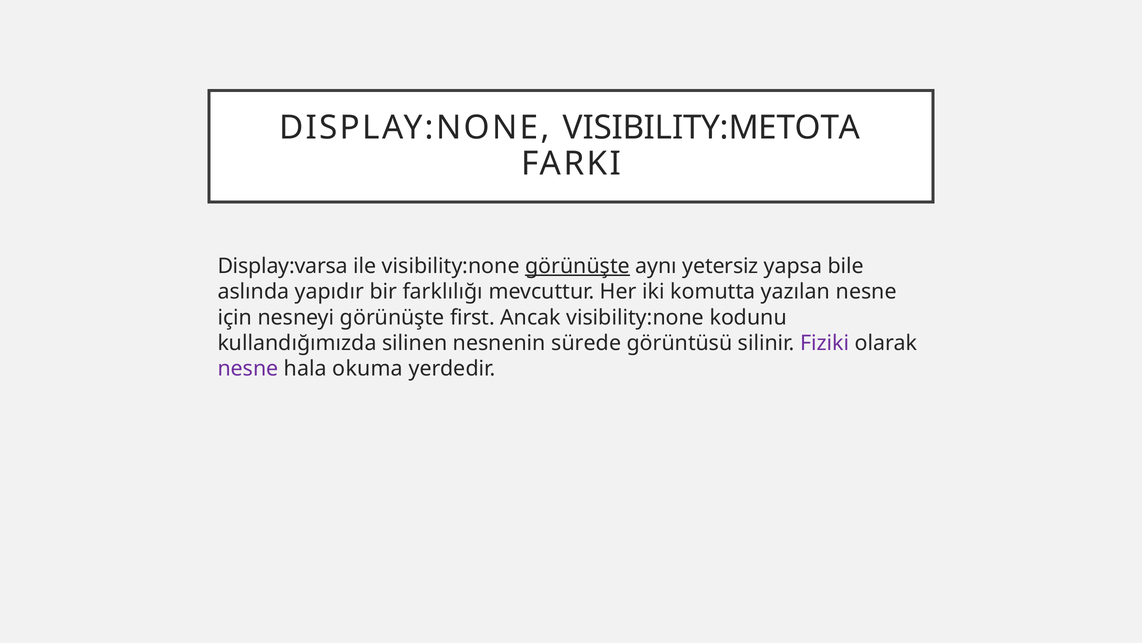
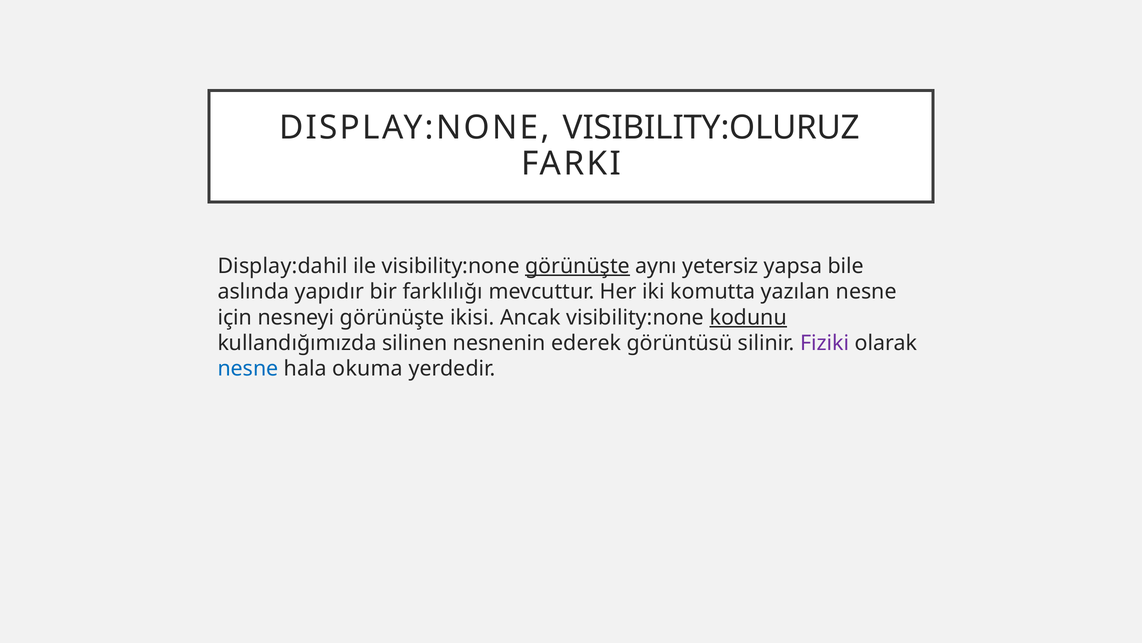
VISIBILITY:METOTA: VISIBILITY:METOTA -> VISIBILITY:OLURUZ (711, 128)
Display:varsa: Display:varsa -> Display:dahil (283, 266)
first: first -> ikisi (472, 317)
kodunu underline: none -> present (748, 317)
sürede: sürede -> ederek (586, 343)
nesne colour: purple -> blue (248, 369)
